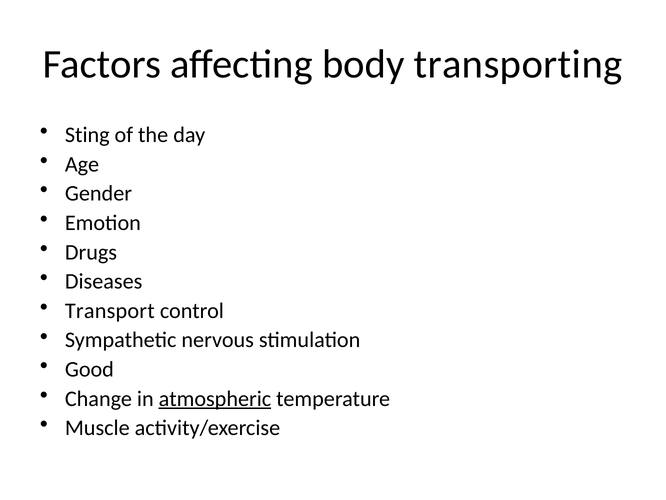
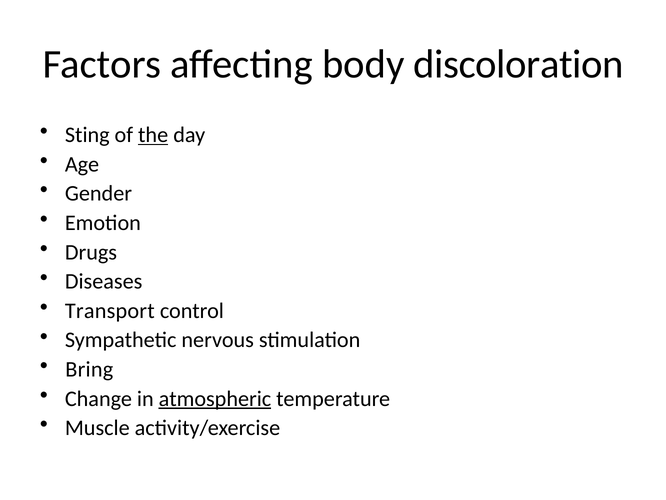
transporting: transporting -> discoloration (518, 64)
the underline: none -> present (153, 135)
Good: Good -> Bring (89, 369)
